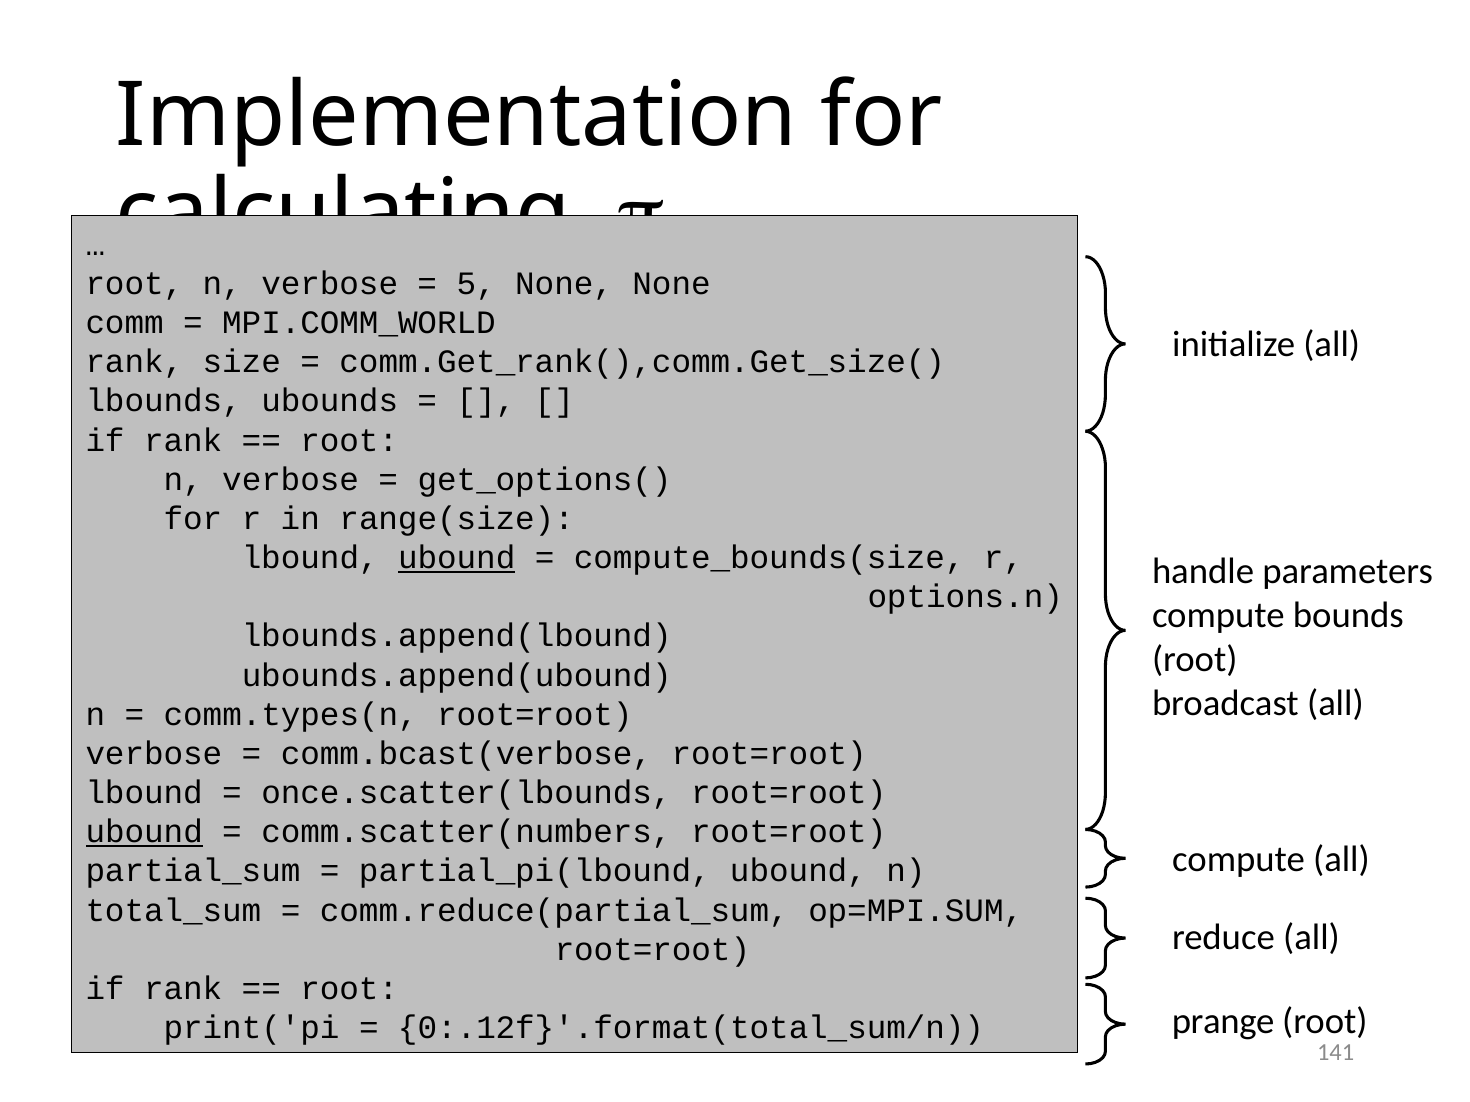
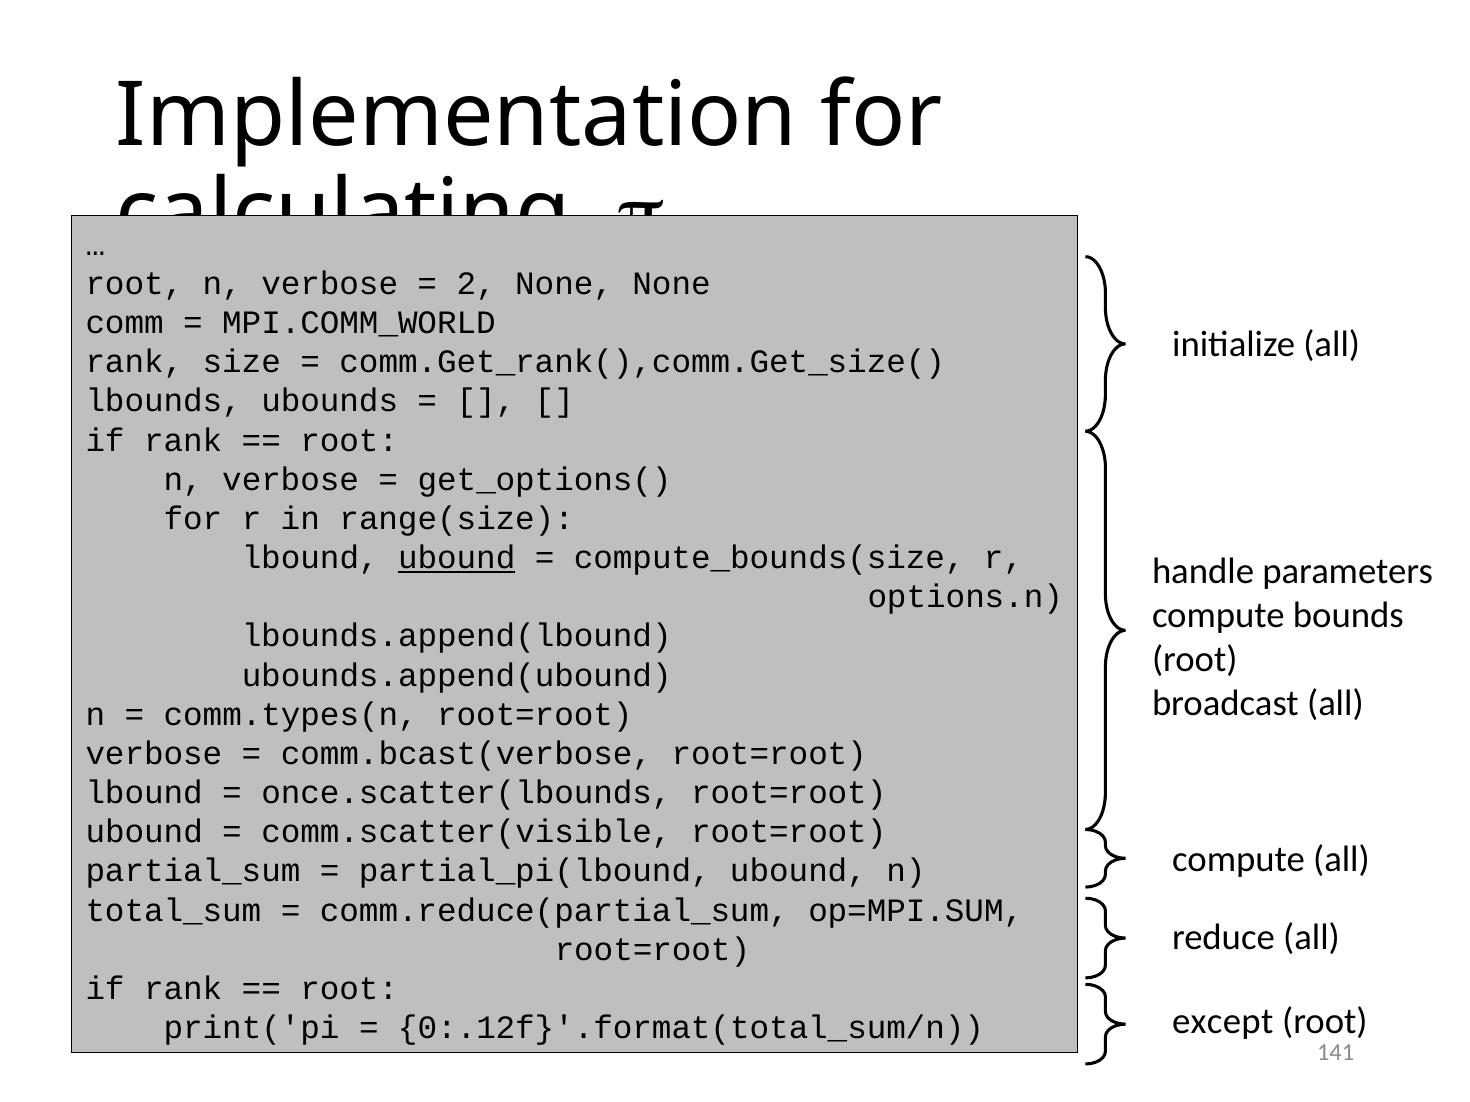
5: 5 -> 2 (476, 284)
ubound underline: present -> none (144, 832)
comm.scatter(numbers: comm.scatter(numbers -> comm.scatter(visible (466, 832)
prange: prange -> except (1223, 1022)
